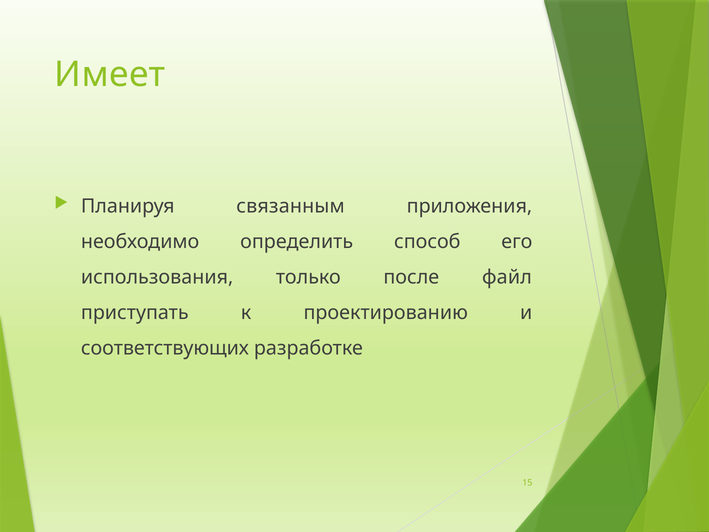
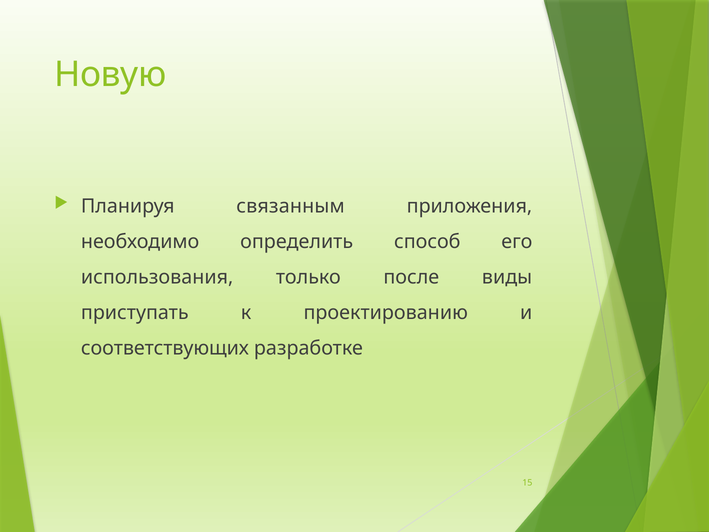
Имеет: Имеет -> Новую (110, 75)
файл: файл -> виды (507, 277)
